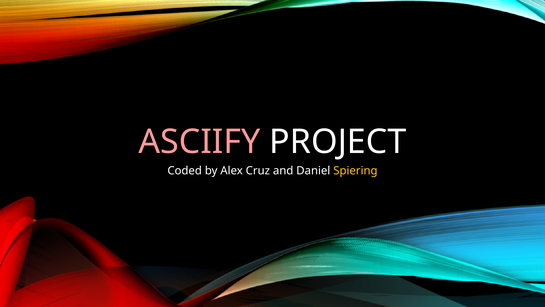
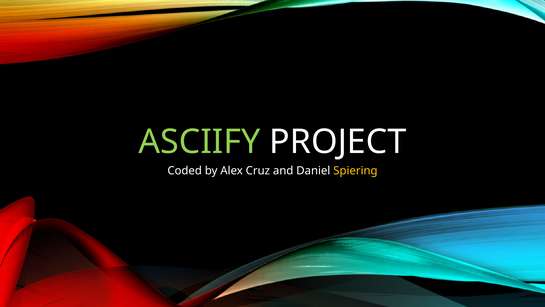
ASCIIFY colour: pink -> light green (199, 142)
